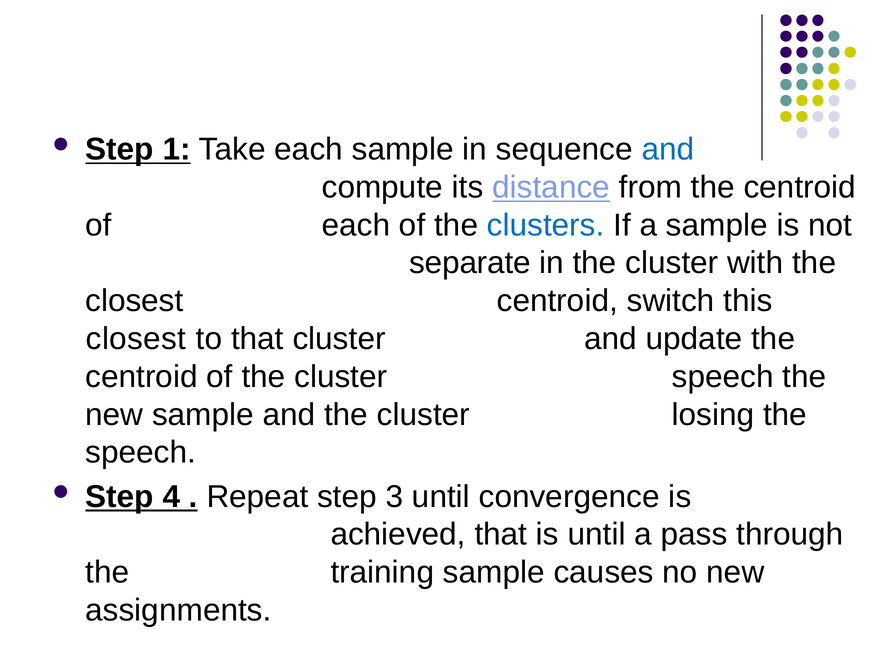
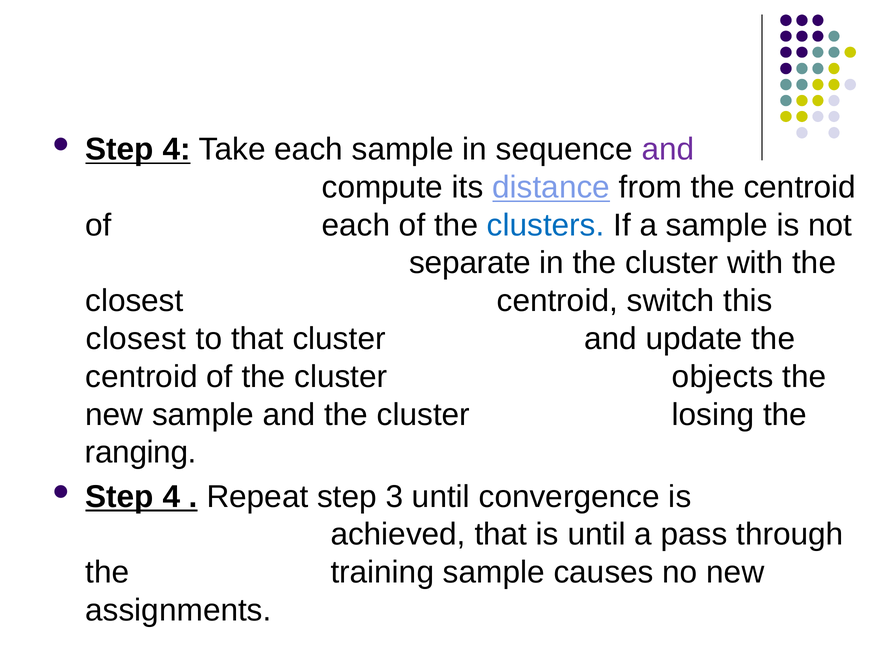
1: 1 -> 4 (177, 149)
and colour: blue -> purple (668, 149)
cluster speech: speech -> objects (723, 377)
speech: speech -> ranging (141, 453)
